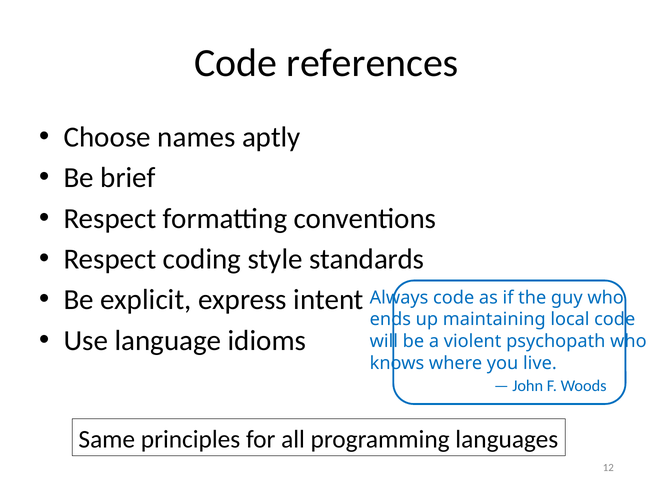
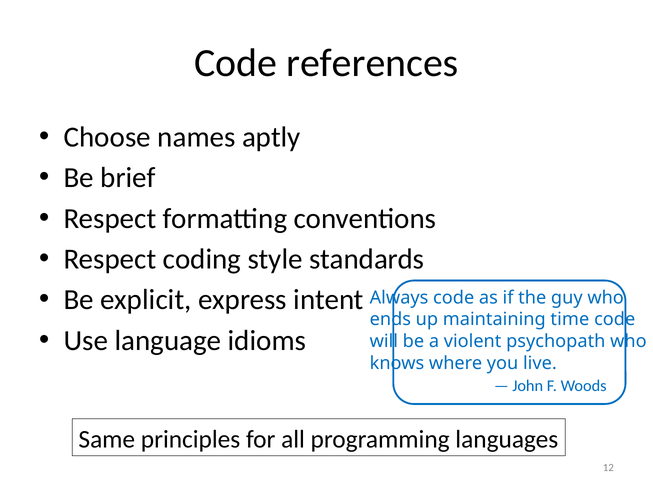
local: local -> time (570, 319)
